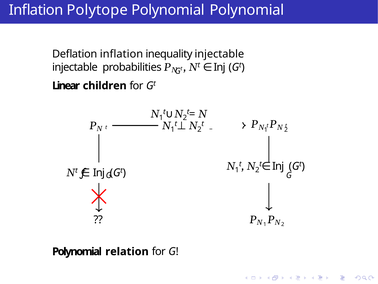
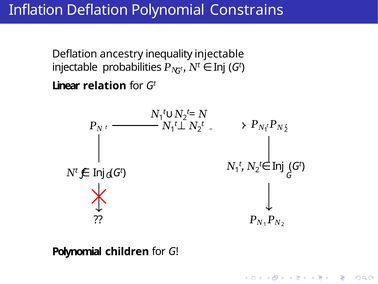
Inflation Polytope: Polytope -> Deflation (97, 10)
Polynomial Polynomial: Polynomial -> Constrains (247, 10)
Deflation inflation: inflation -> ancestry (122, 54)
children: children -> relation (105, 86)
relation: relation -> children (127, 251)
